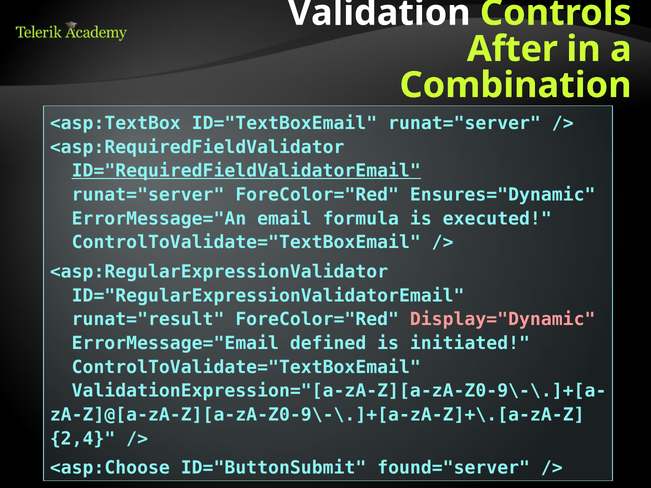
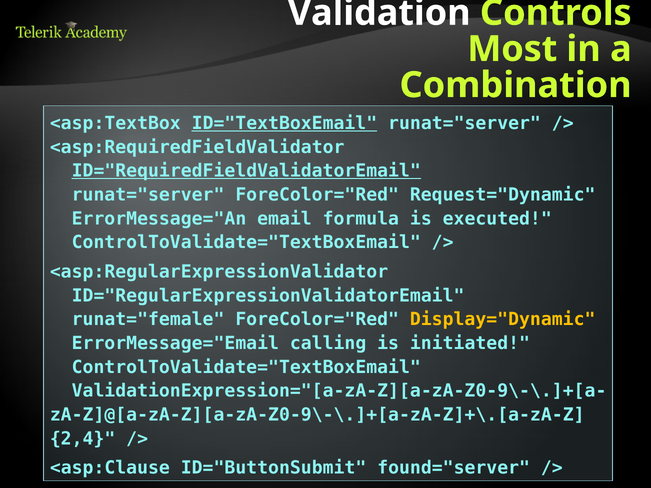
After: After -> Most (512, 49)
ID="TextBoxEmail underline: none -> present (284, 123)
Ensures="Dynamic: Ensures="Dynamic -> Request="Dynamic (503, 195)
runat="result: runat="result -> runat="female (148, 320)
Display="Dynamic colour: pink -> yellow (503, 320)
defined: defined -> calling (328, 343)
<asp:Choose: <asp:Choose -> <asp:Clause (110, 468)
